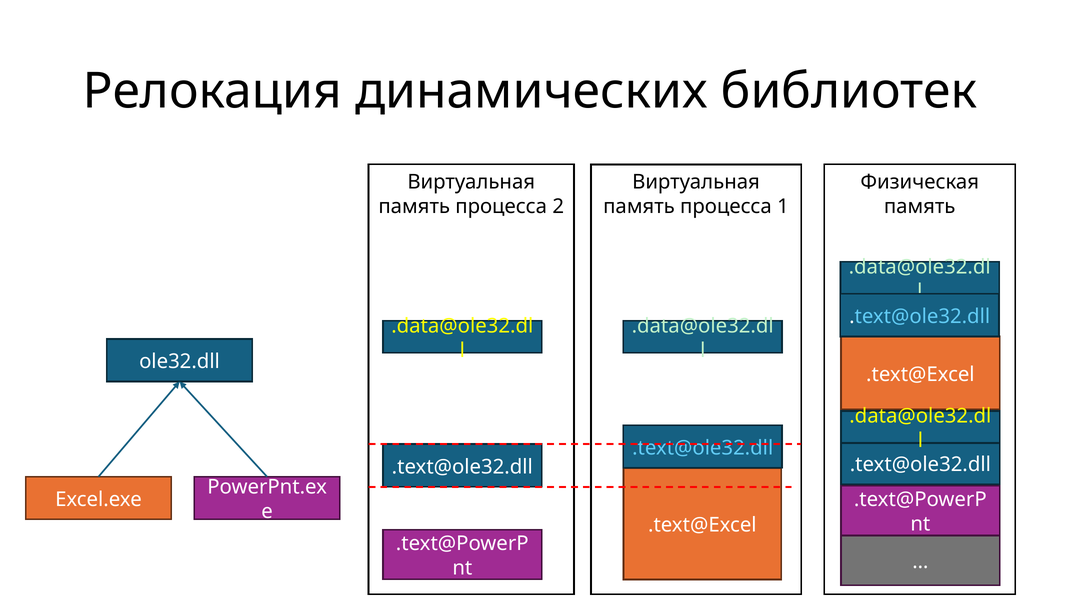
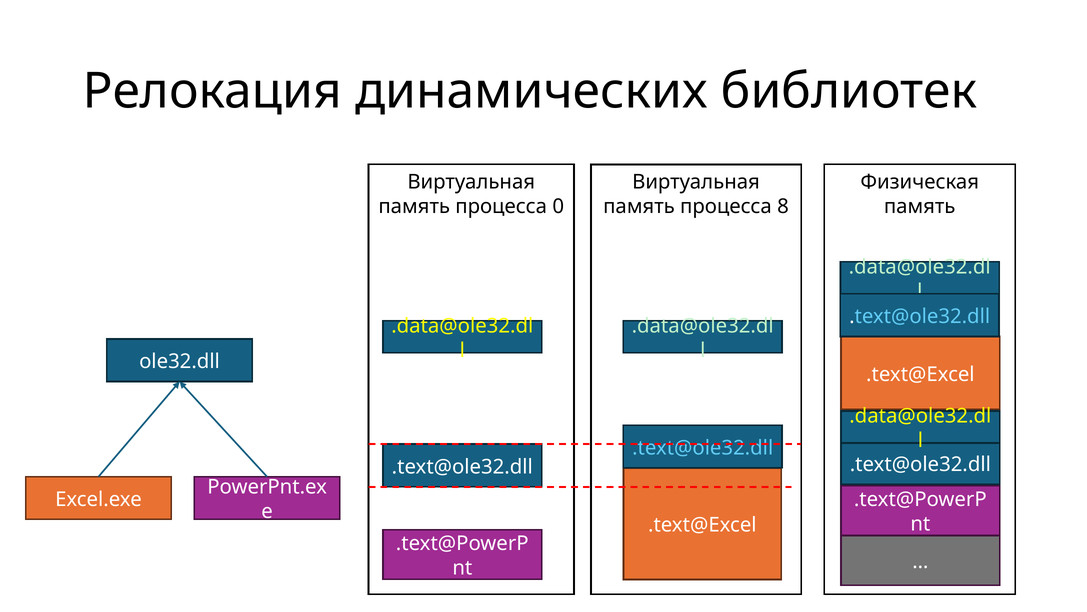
2: 2 -> 0 (558, 206)
1: 1 -> 8 (783, 207)
